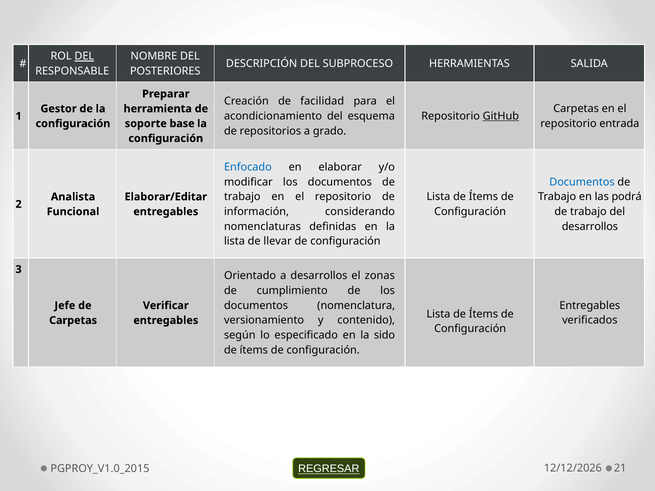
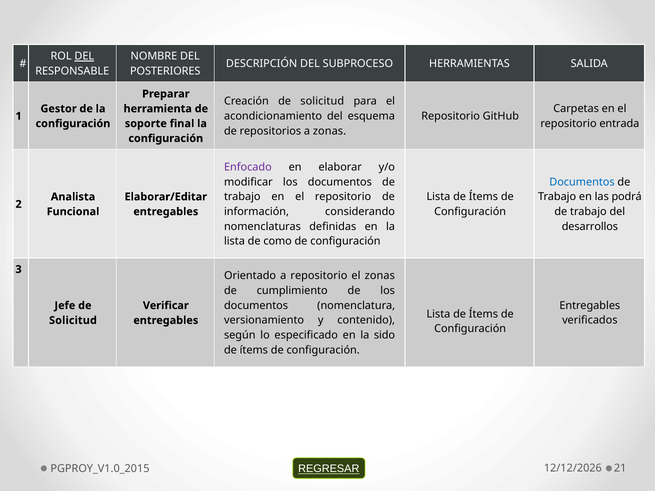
Creación de facilidad: facilidad -> solicitud (322, 101)
GitHub underline: present -> none (501, 116)
base: base -> final (182, 124)
a grado: grado -> zonas (330, 131)
Enfocado colour: blue -> purple (248, 167)
llevar: llevar -> como (278, 241)
a desarrollos: desarrollos -> repositorio (319, 276)
Carpetas: Carpetas -> Solicitud (73, 321)
